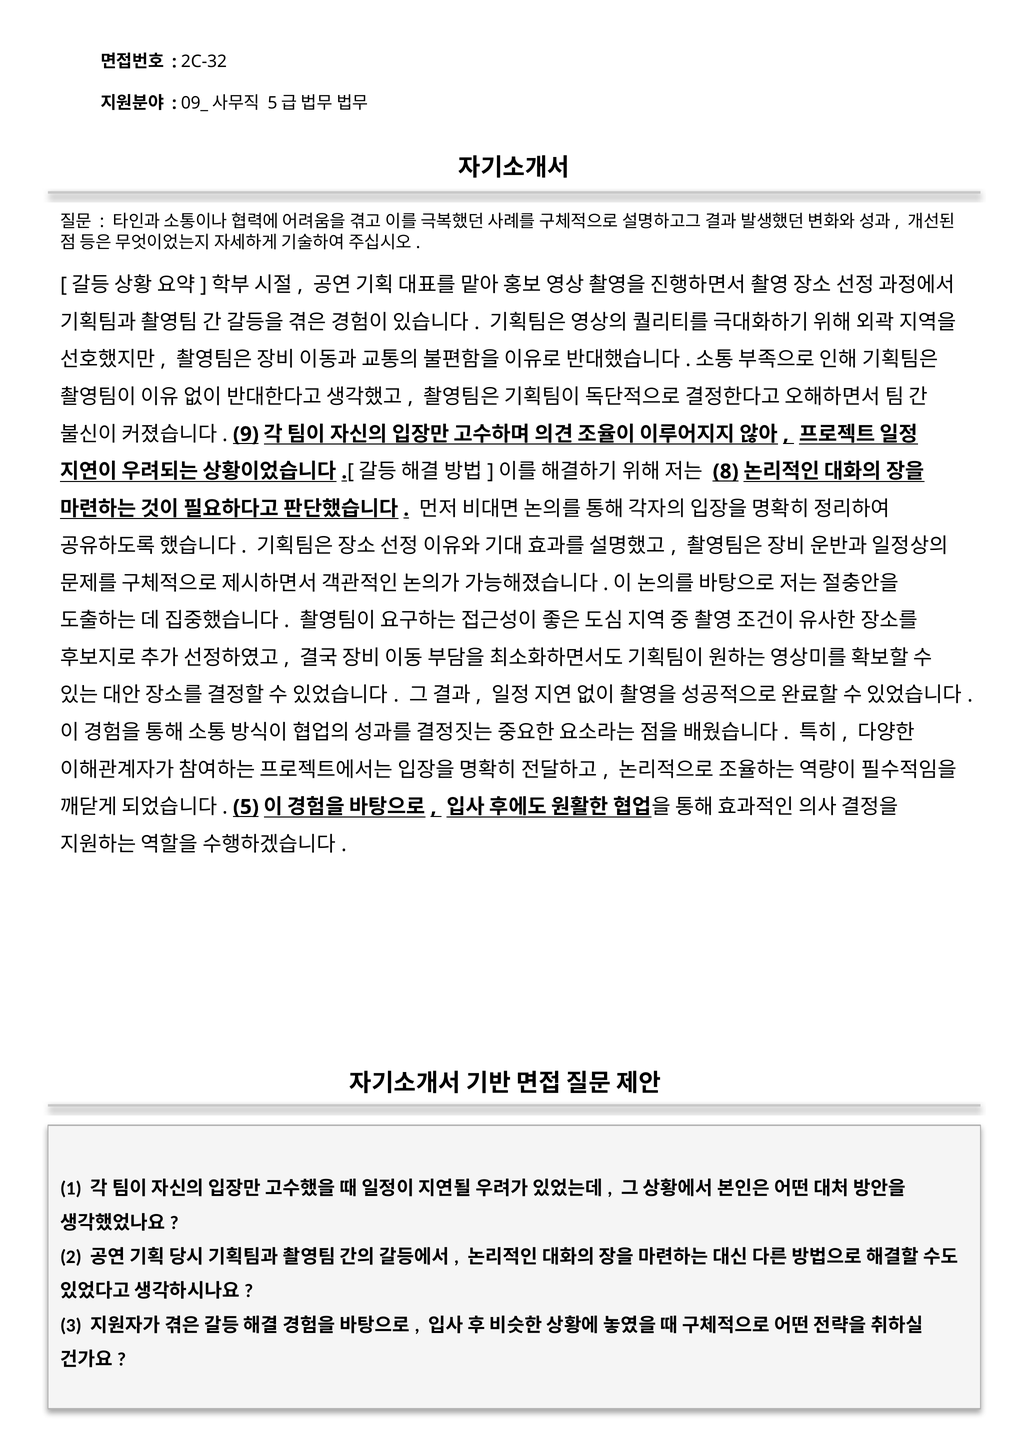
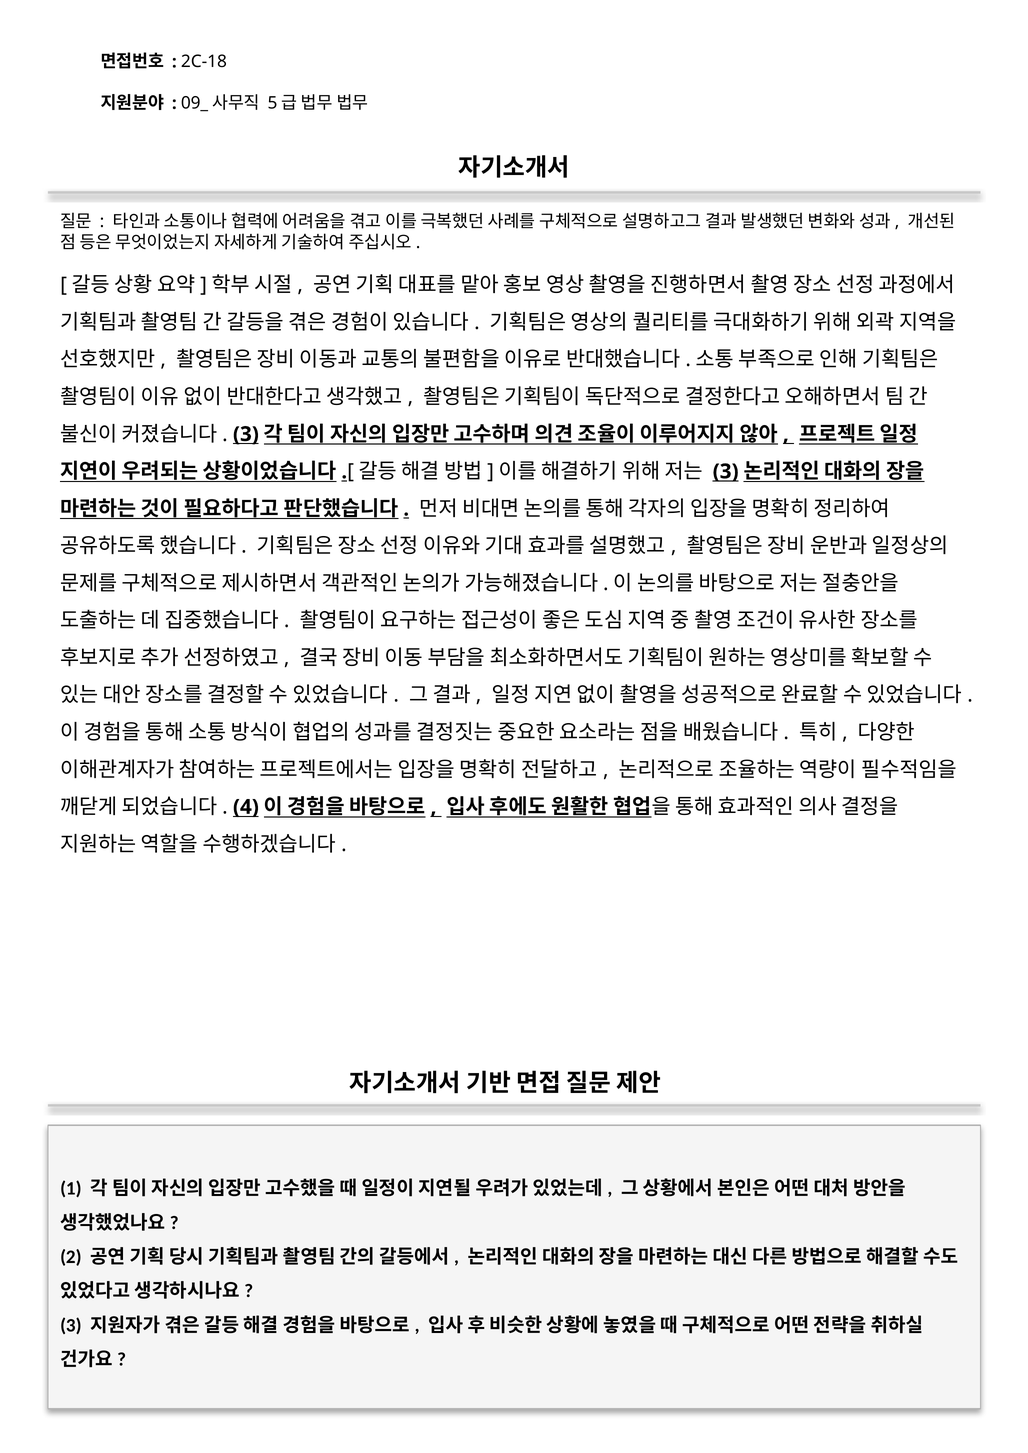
2C-32: 2C-32 -> 2C-18 (204, 62)
9: 9 -> 3 (246, 434)
8: 8 -> 3 (726, 472)
5: 5 -> 4 (246, 807)
